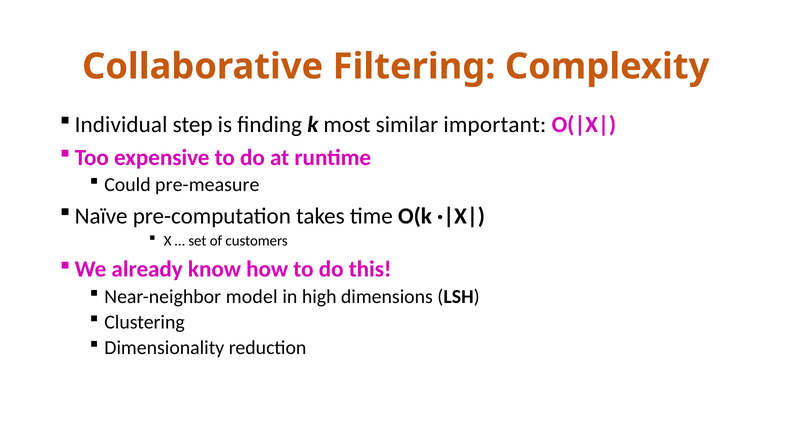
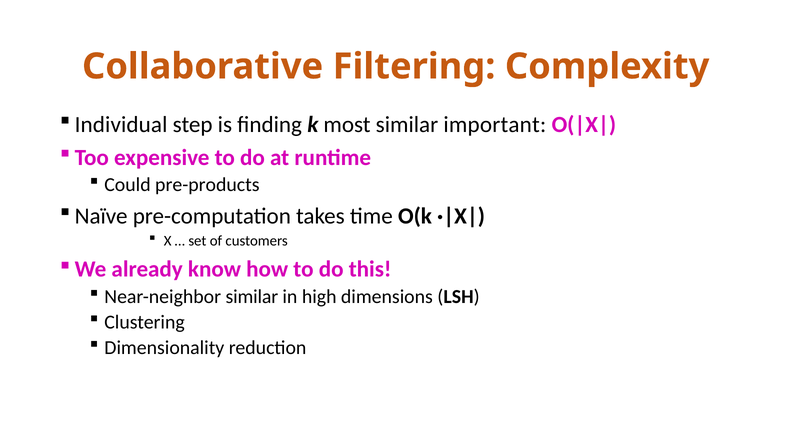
pre-measure: pre-measure -> pre-products (207, 185)
Near-neighbor model: model -> similar (252, 297)
